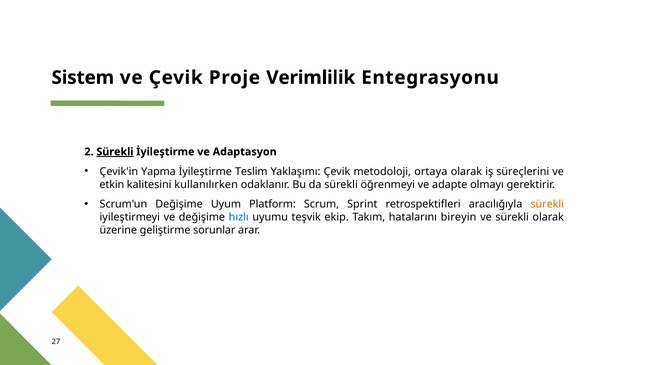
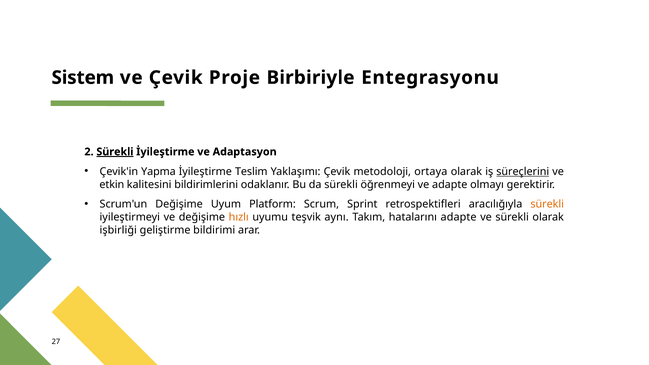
Verimlilik: Verimlilik -> Birbiriyle (311, 78)
süreçlerini underline: none -> present (523, 172)
kullanılırken: kullanılırken -> bildirimlerini (206, 185)
hızlı colour: blue -> orange (239, 217)
ekip: ekip -> aynı (337, 217)
hatalarını bireyin: bireyin -> adapte (459, 217)
üzerine: üzerine -> işbirliği (118, 230)
sorunlar: sorunlar -> bildirimi (214, 230)
